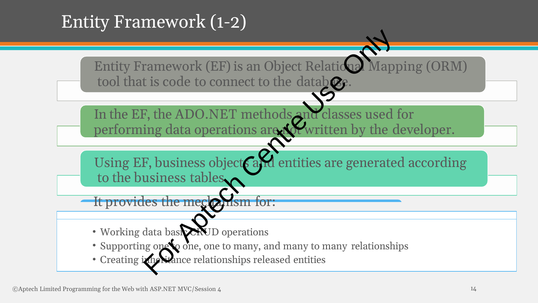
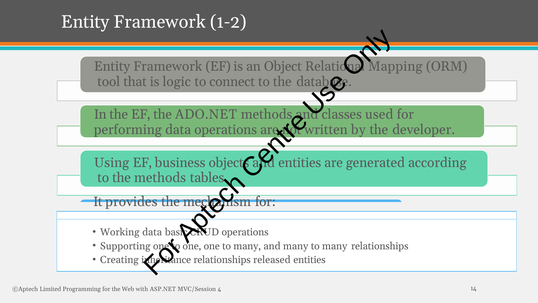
code: code -> logic (177, 82)
the business: business -> methods (160, 178)
